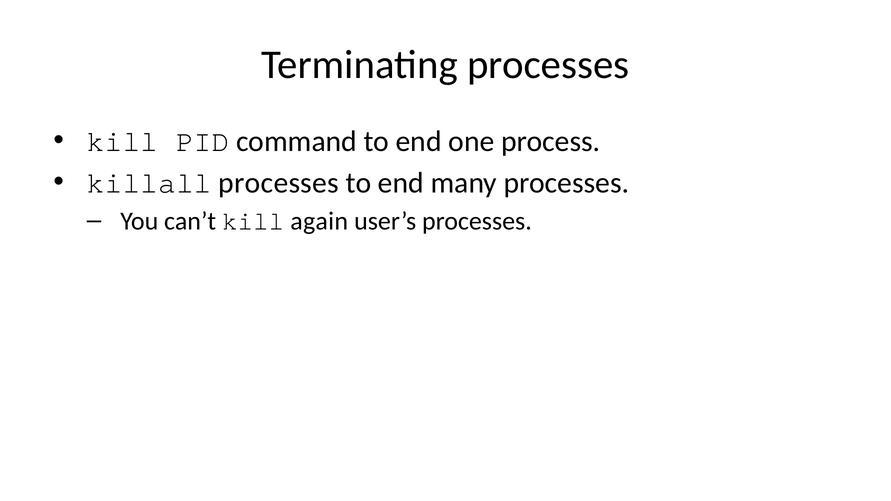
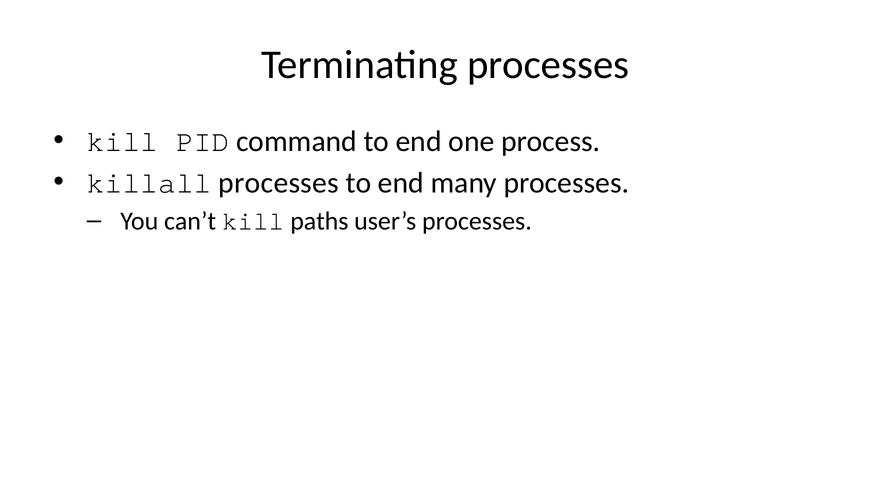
again: again -> paths (319, 221)
